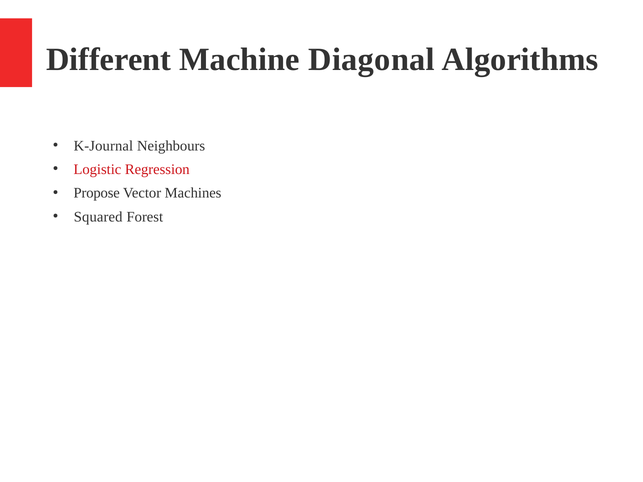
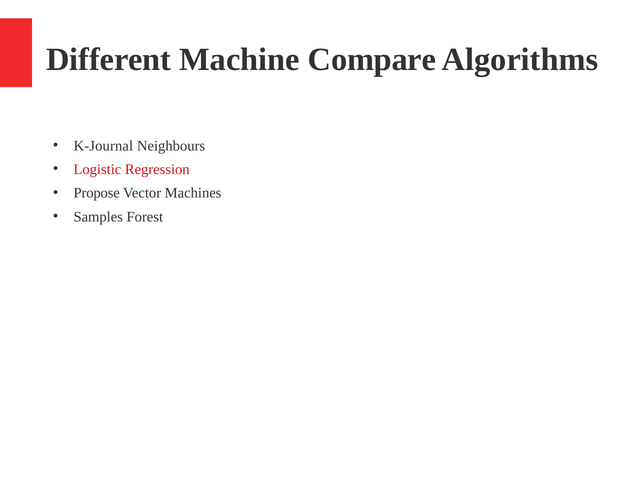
Diagonal: Diagonal -> Compare (372, 60)
Squared: Squared -> Samples (98, 217)
